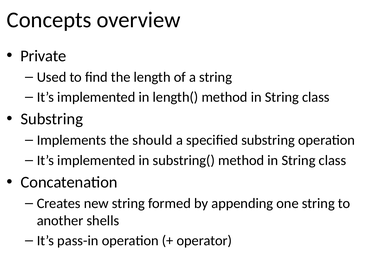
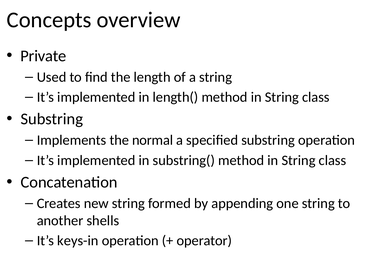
should: should -> normal (153, 141)
pass-in: pass-in -> keys-in (78, 241)
